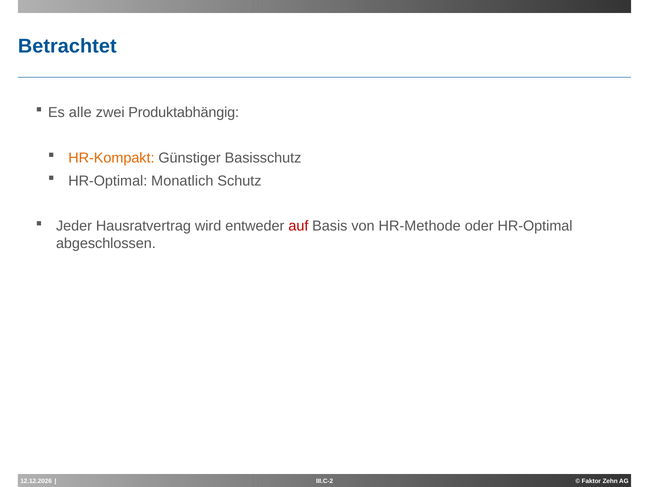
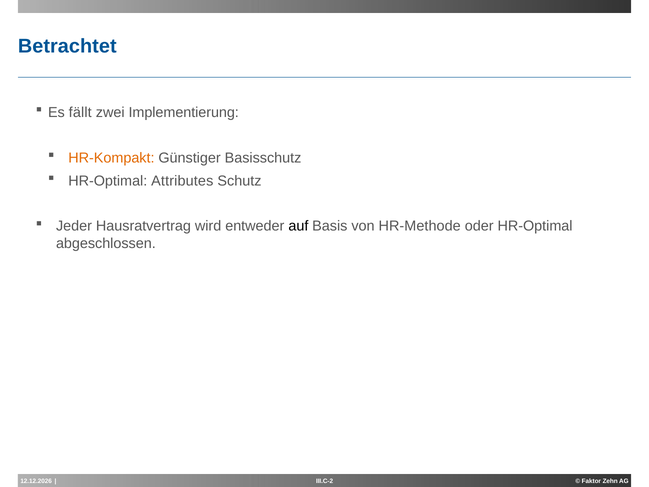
alle: alle -> fällt (80, 113)
Produktabhängig: Produktabhängig -> Implementierung (184, 113)
Monatlich: Monatlich -> Attributes (182, 181)
auf colour: red -> black (298, 226)
